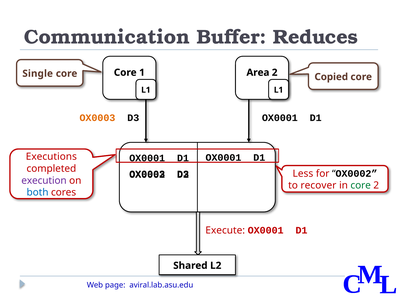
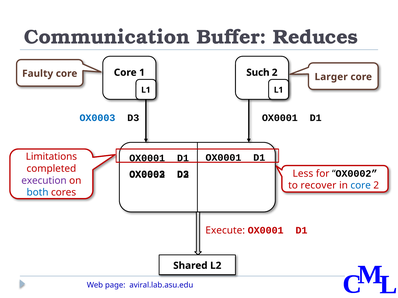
Area: Area -> Such (258, 73)
Single: Single -> Faulty (38, 74)
Copied: Copied -> Larger (331, 77)
OX0003 colour: orange -> blue (97, 118)
Executions: Executions -> Limitations (51, 157)
core colour: green -> blue (361, 186)
